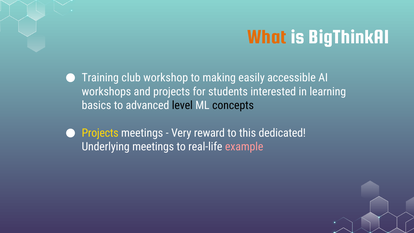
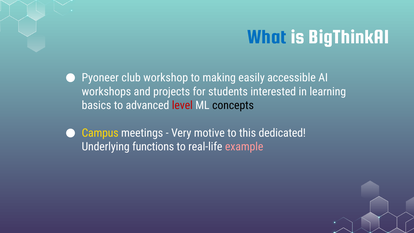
What colour: orange -> blue (267, 37)
Training: Training -> Pyoneer (100, 78)
level colour: black -> red (182, 105)
Projects: Projects -> Campus (100, 133)
reward: reward -> motive (209, 133)
Underlying meetings: meetings -> functions (153, 147)
